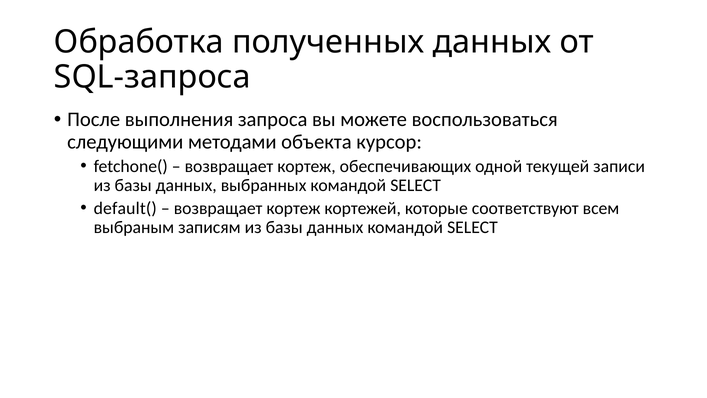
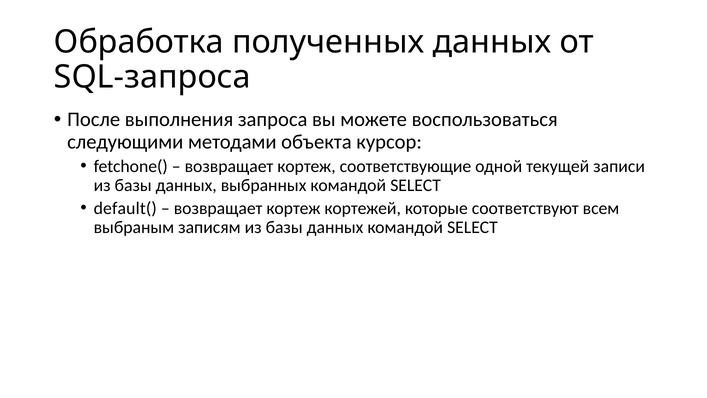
обеспечивающих: обеспечивающих -> соответствующие (405, 166)
